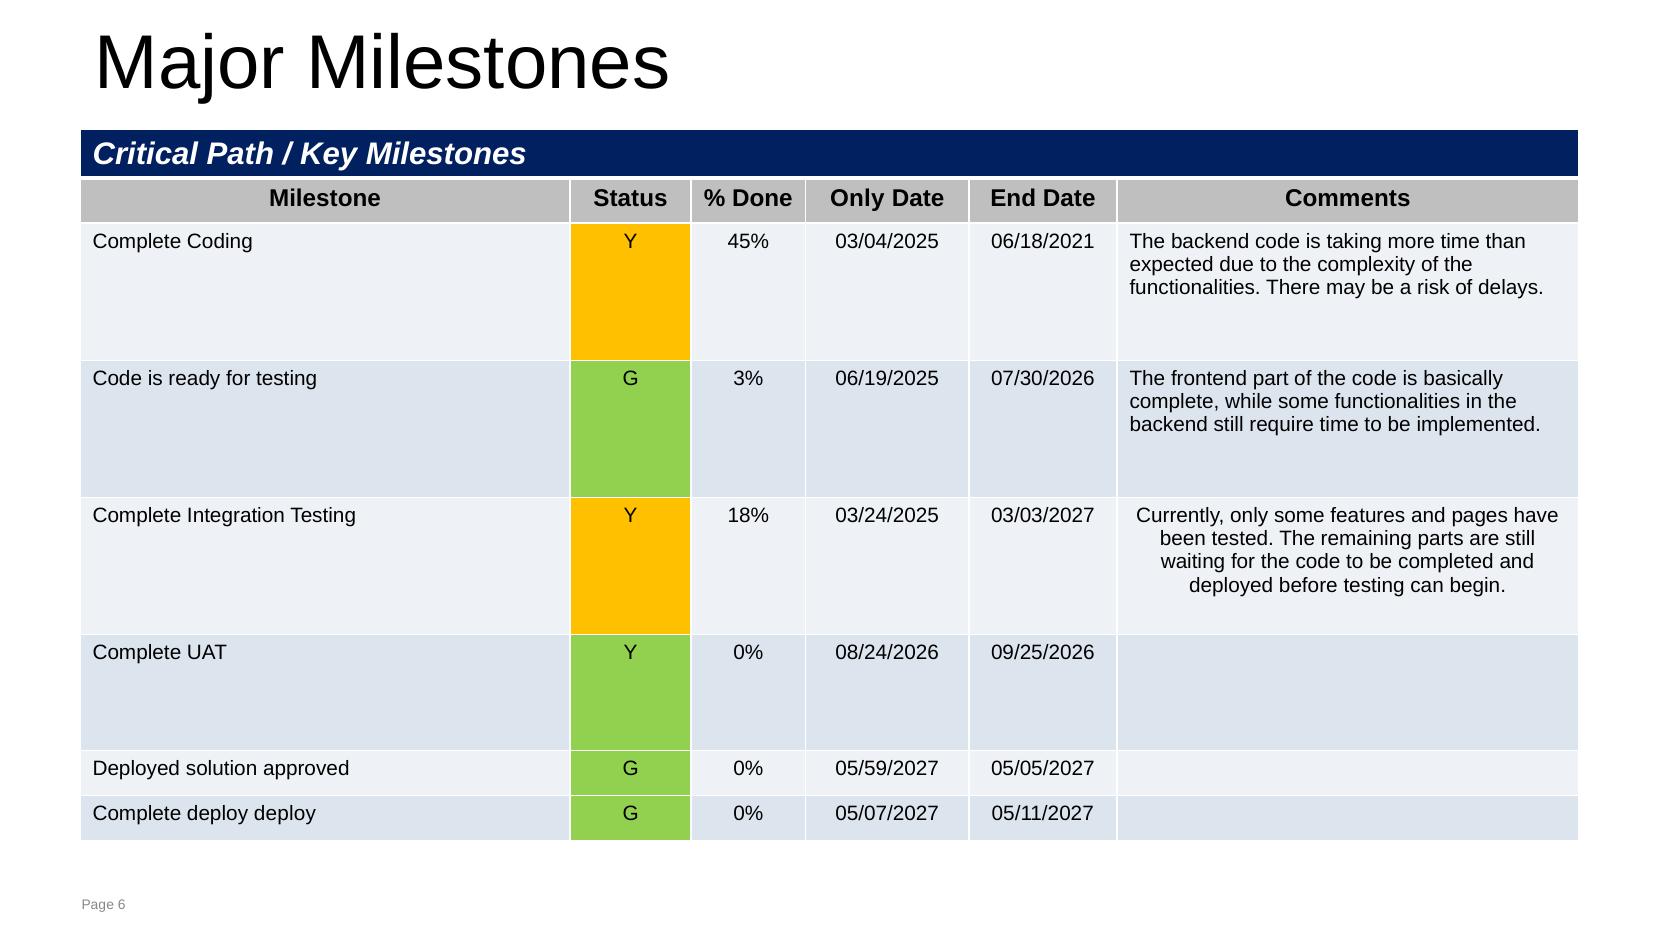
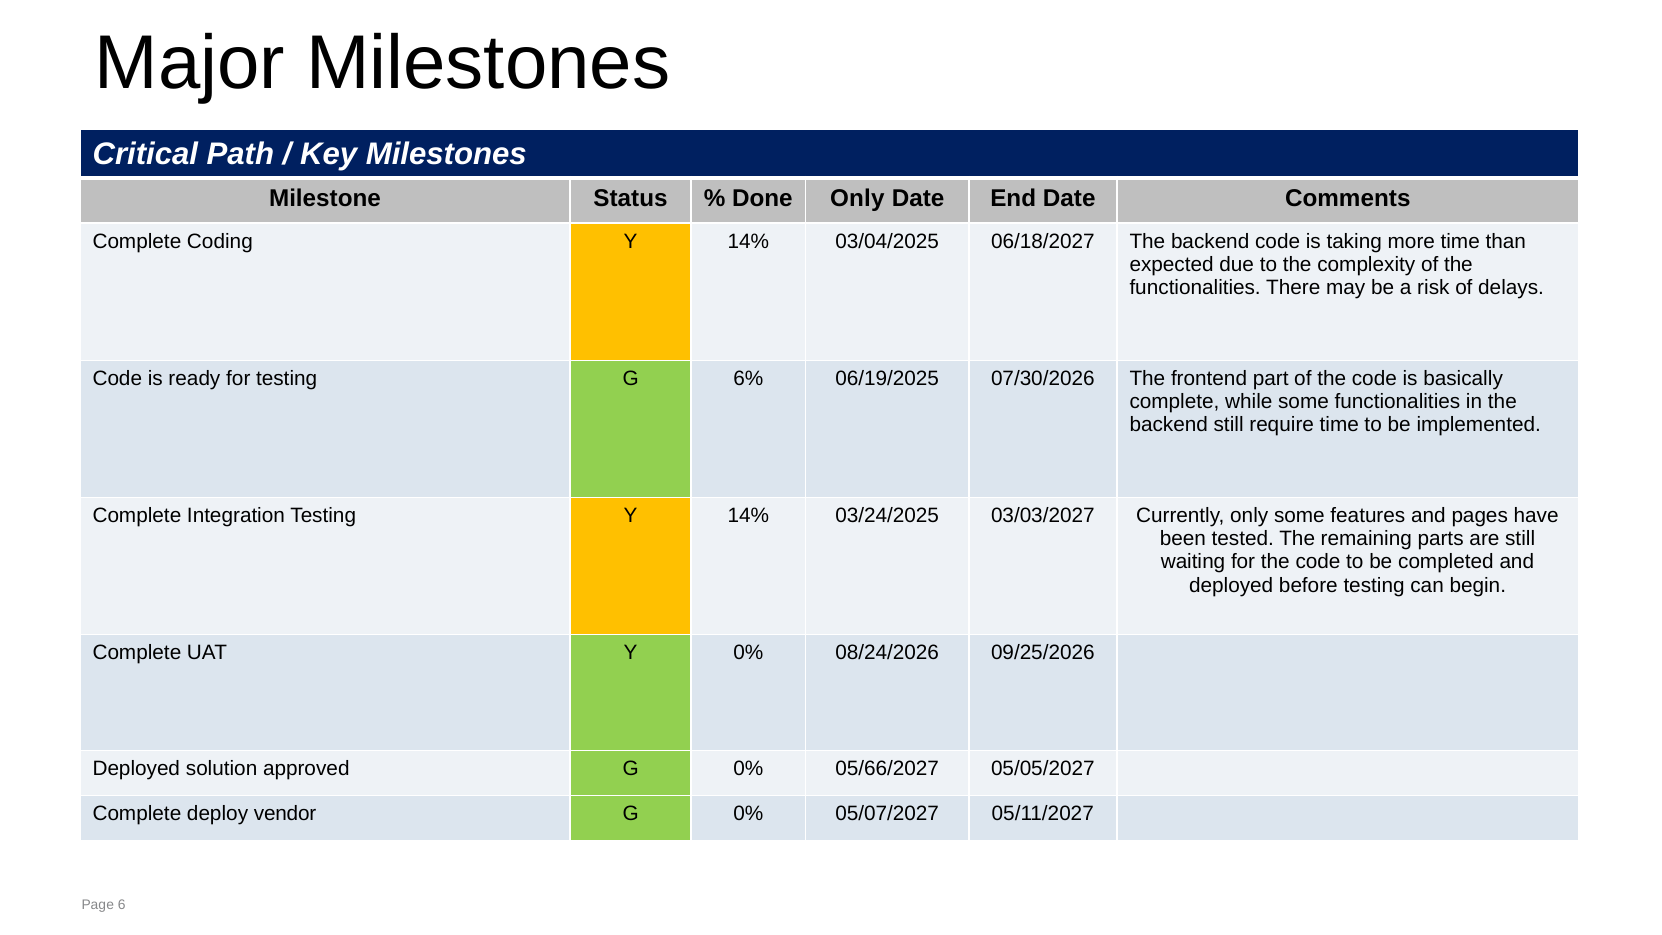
Coding Y 45%: 45% -> 14% (748, 241)
06/18/2021: 06/18/2021 -> 06/18/2027 (1043, 241)
3%: 3% -> 6% (748, 378)
Testing Y 18%: 18% -> 14% (748, 515)
05/59/2027: 05/59/2027 -> 05/66/2027 (887, 768)
deploy deploy: deploy -> vendor (285, 814)
